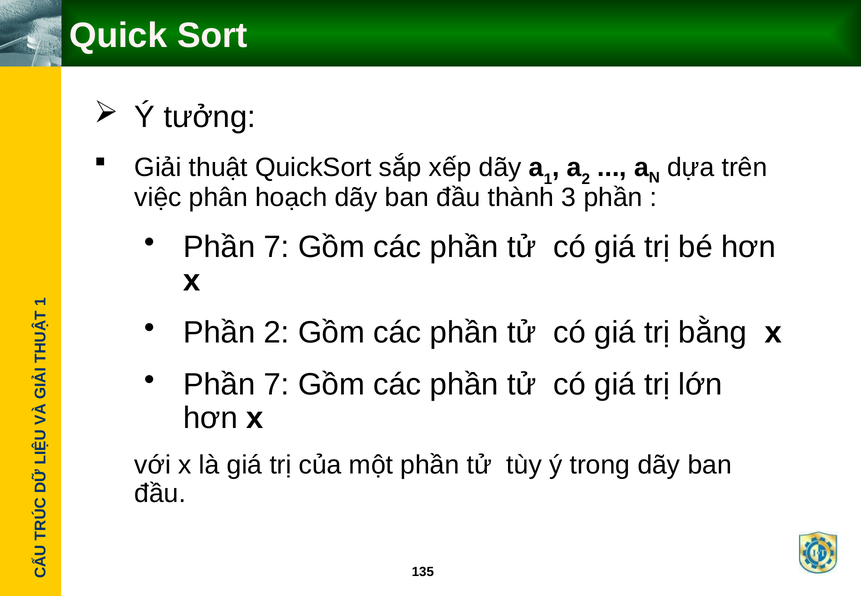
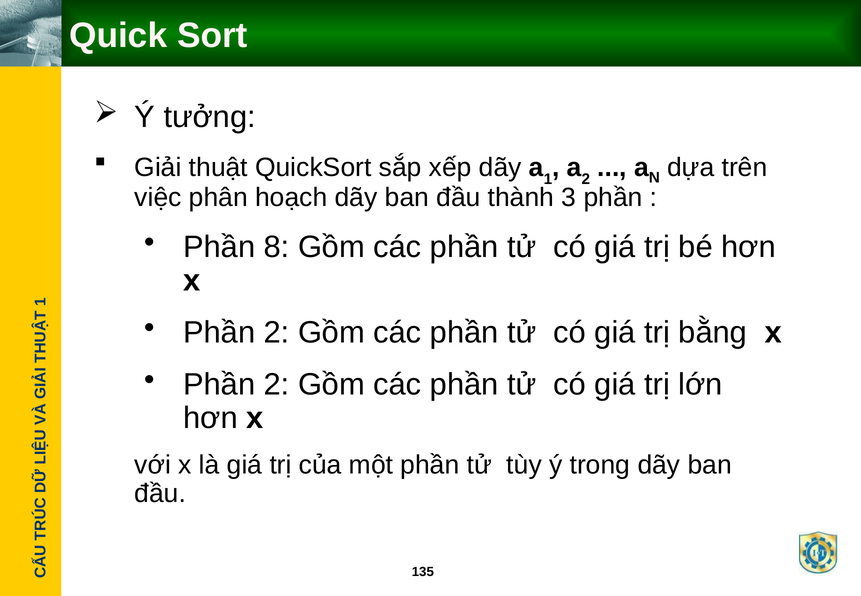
7: 7 -> 8 (277, 247)
7: 7 -> 2 (277, 385)
